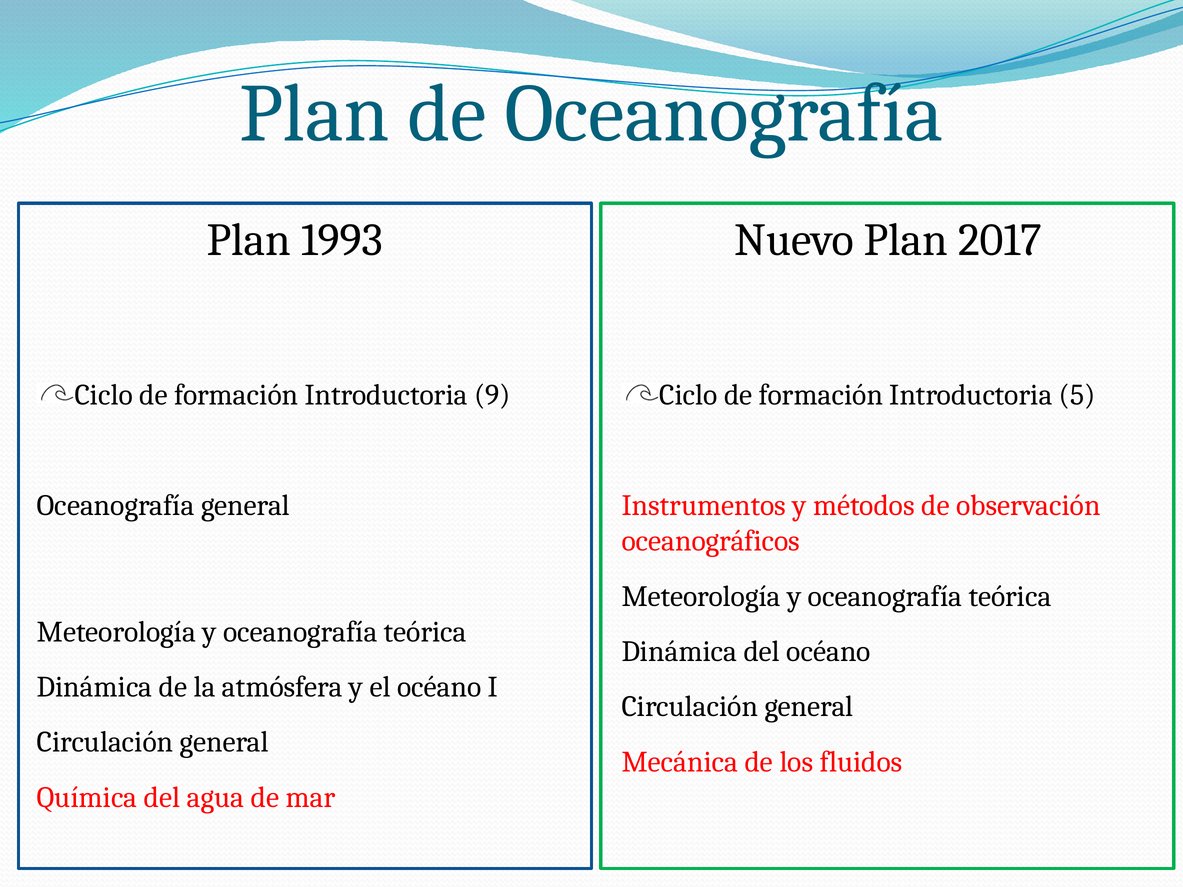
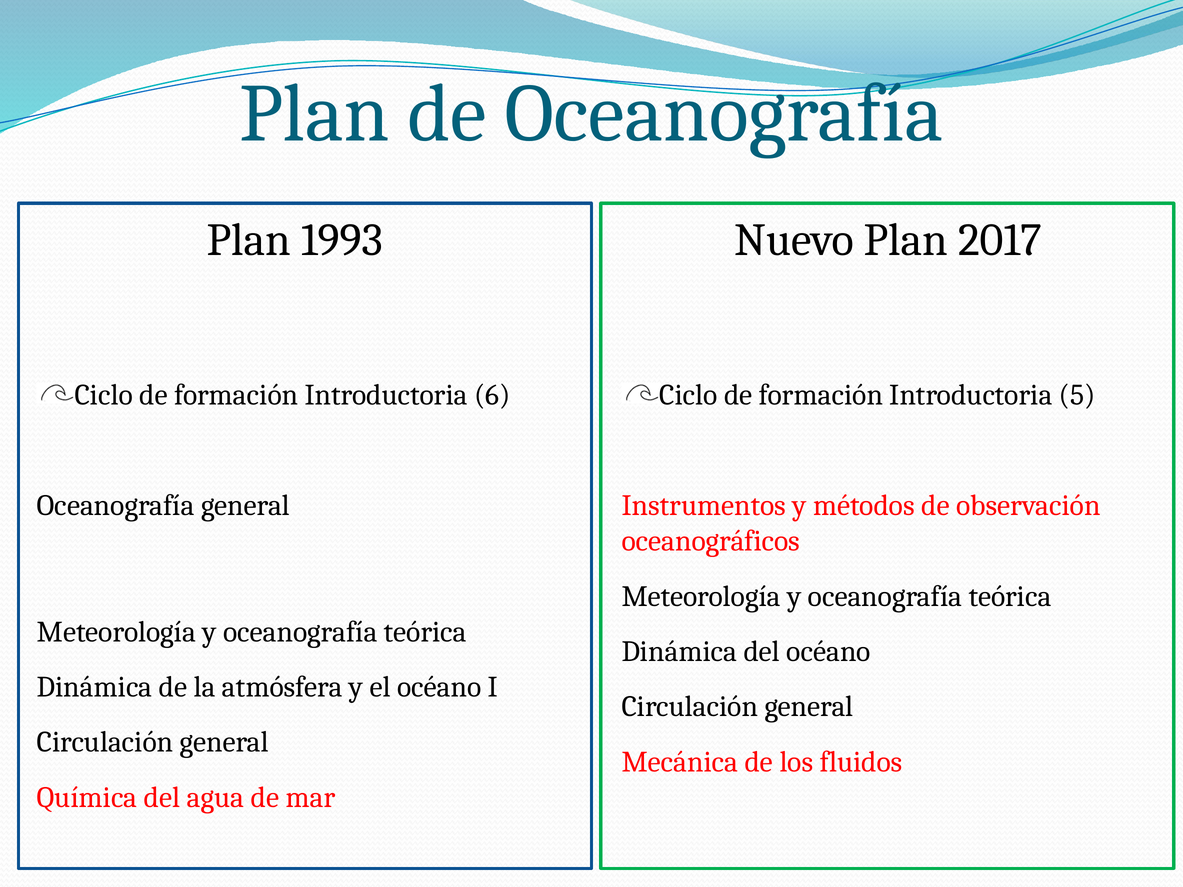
9: 9 -> 6 (492, 395)
